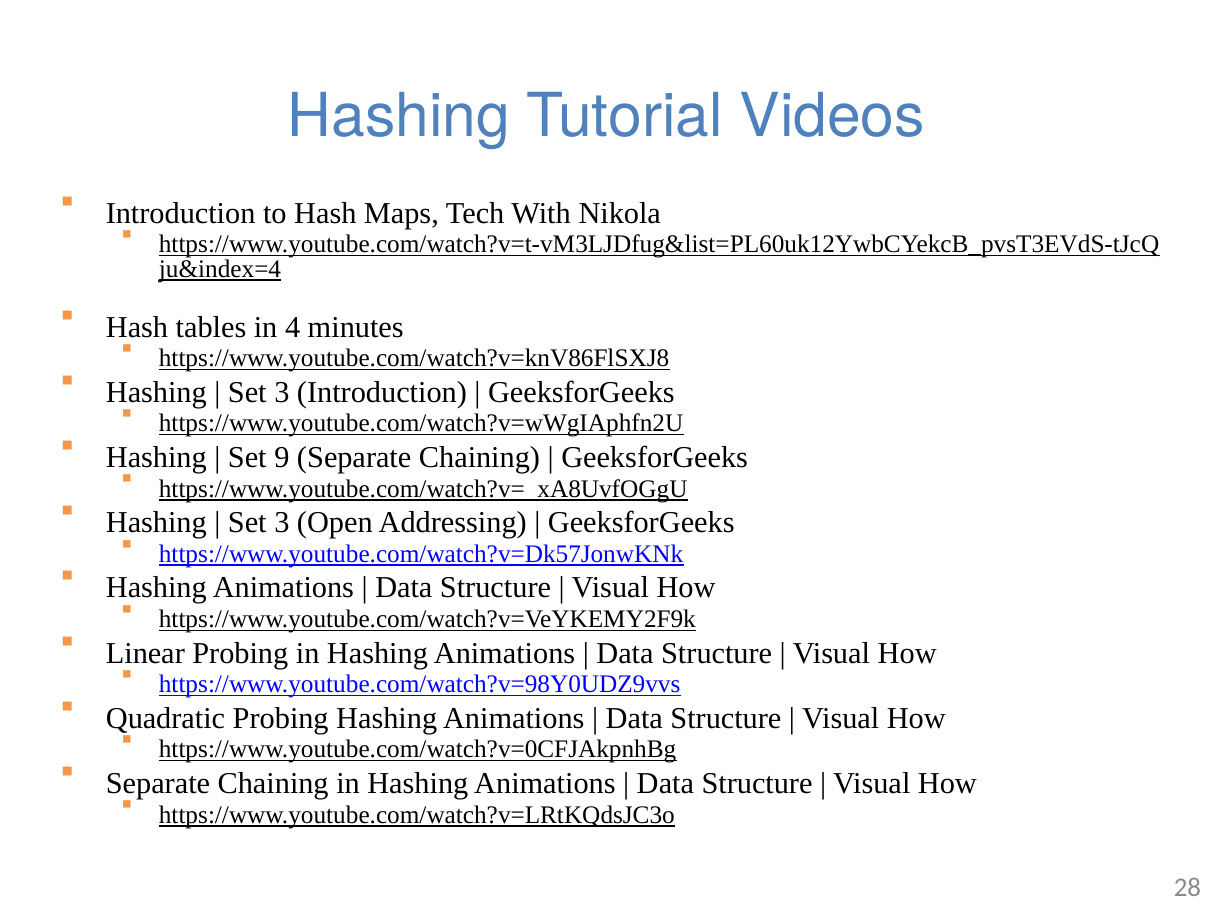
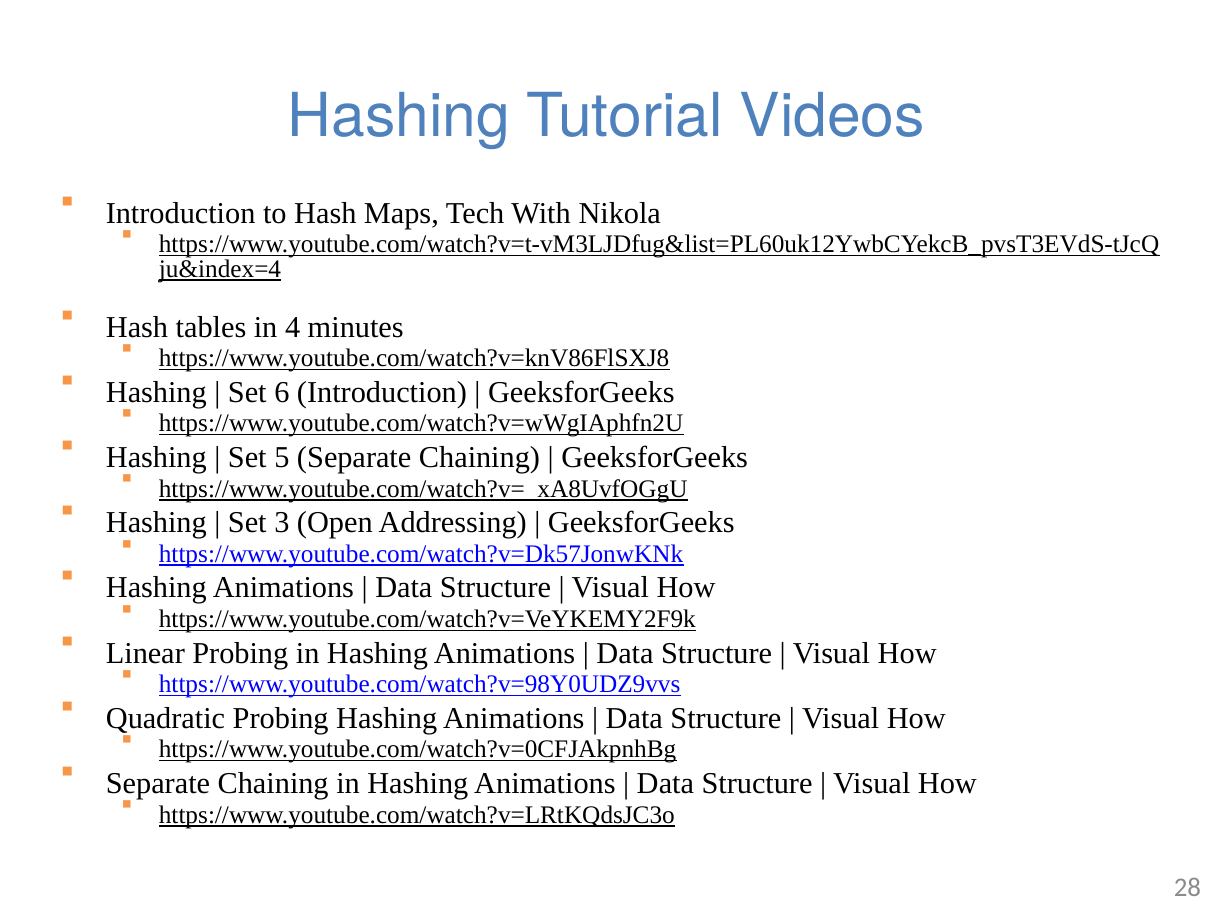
3: 3 -> 6 (282, 392)
9: 9 -> 5 (282, 457)
